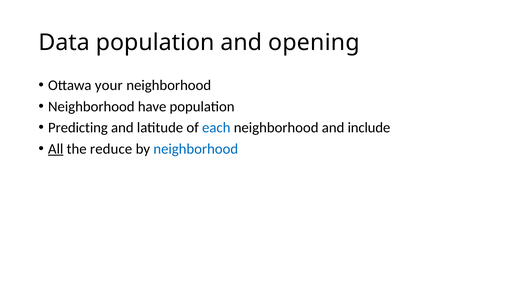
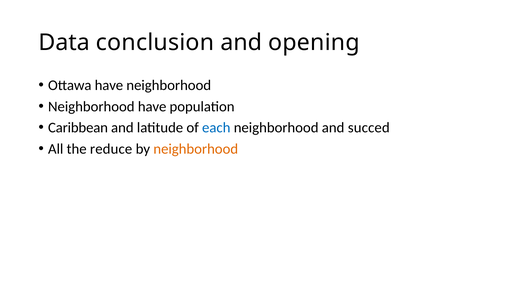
Data population: population -> conclusion (155, 43)
Ottawa your: your -> have (109, 86)
Predicting: Predicting -> Caribbean (78, 128)
include: include -> succed (369, 128)
All underline: present -> none (56, 149)
neighborhood colour: blue -> orange (196, 149)
